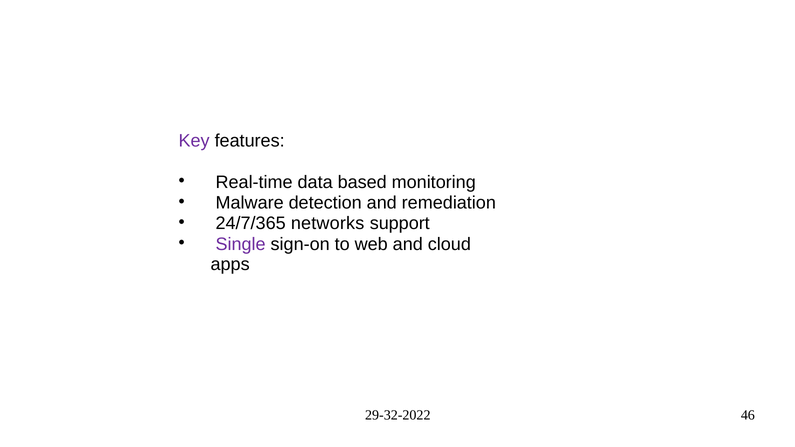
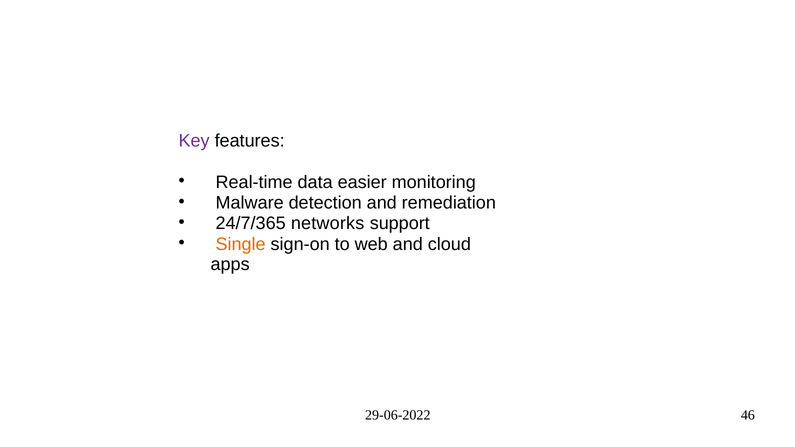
based: based -> easier (362, 182)
Single colour: purple -> orange (241, 244)
29-32-2022: 29-32-2022 -> 29-06-2022 (398, 415)
